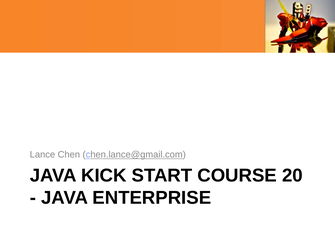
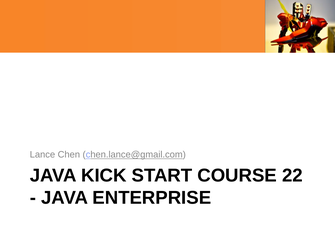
20: 20 -> 22 (292, 176)
